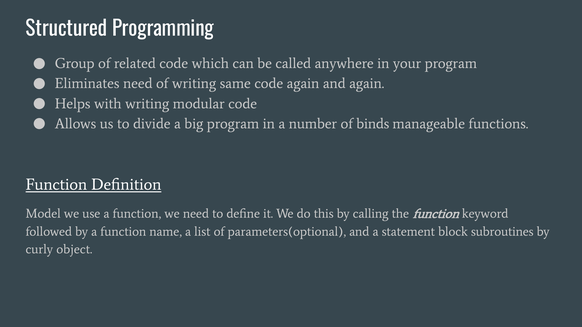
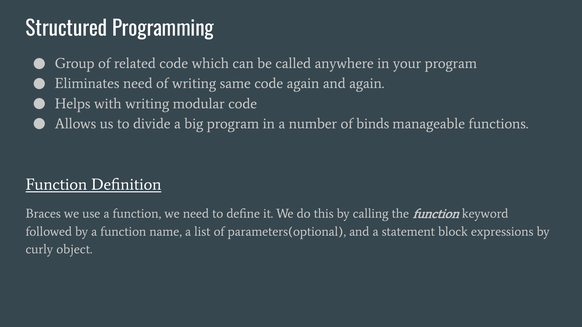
Model: Model -> Braces (43, 214)
subroutines: subroutines -> expressions (502, 232)
